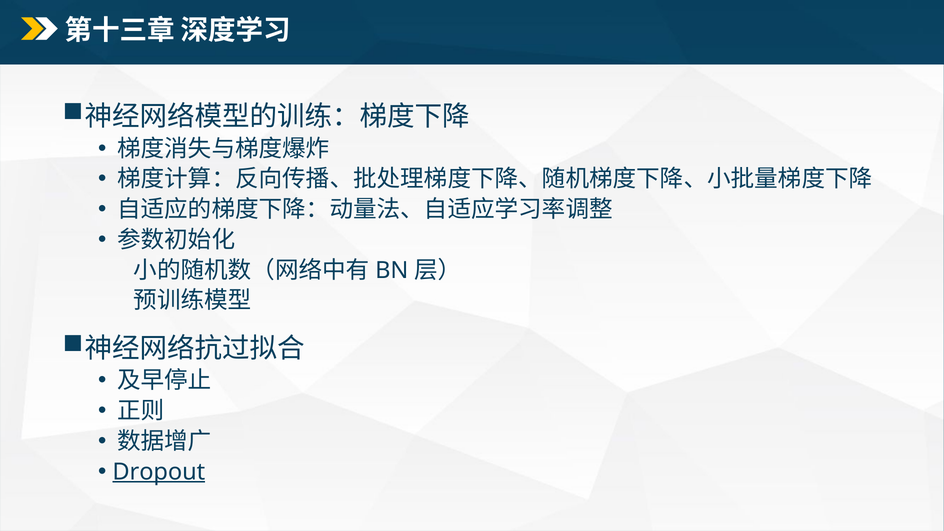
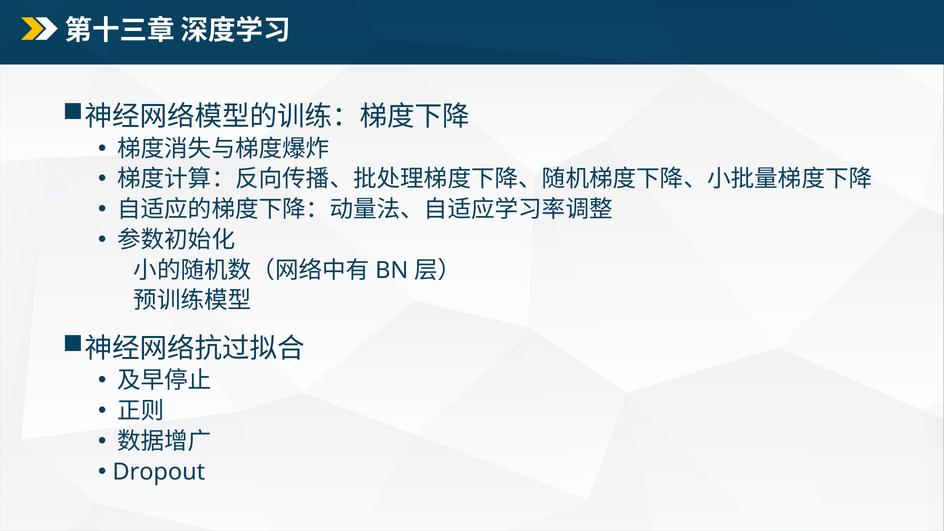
Dropout underline: present -> none (159, 472)
